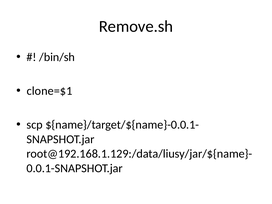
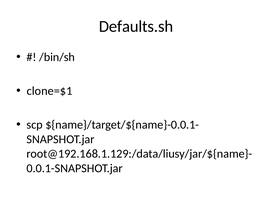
Remove.sh: Remove.sh -> Defaults.sh (136, 26)
